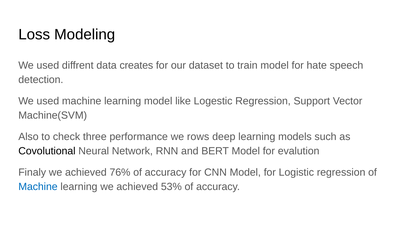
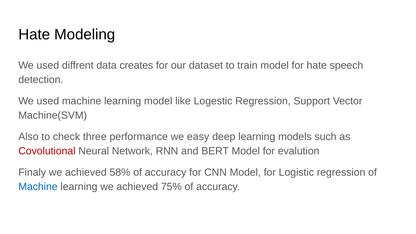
Loss: Loss -> Hate (34, 34)
rows: rows -> easy (198, 137)
Covolutional colour: black -> red (47, 151)
76%: 76% -> 58% (120, 172)
53%: 53% -> 75% (171, 187)
